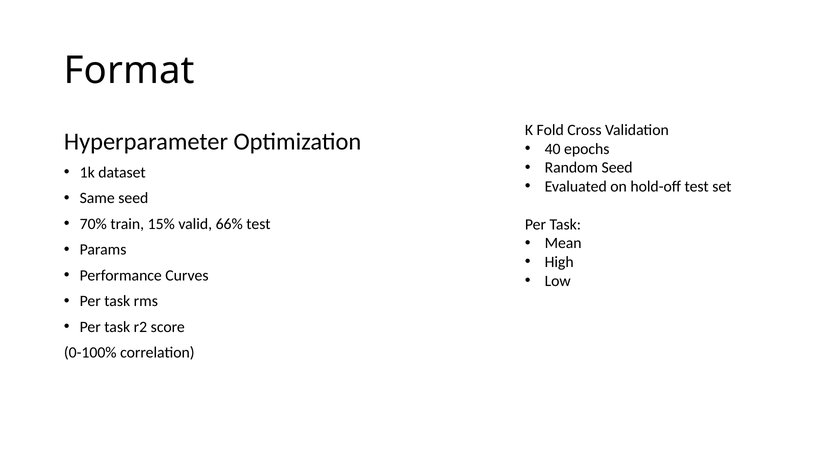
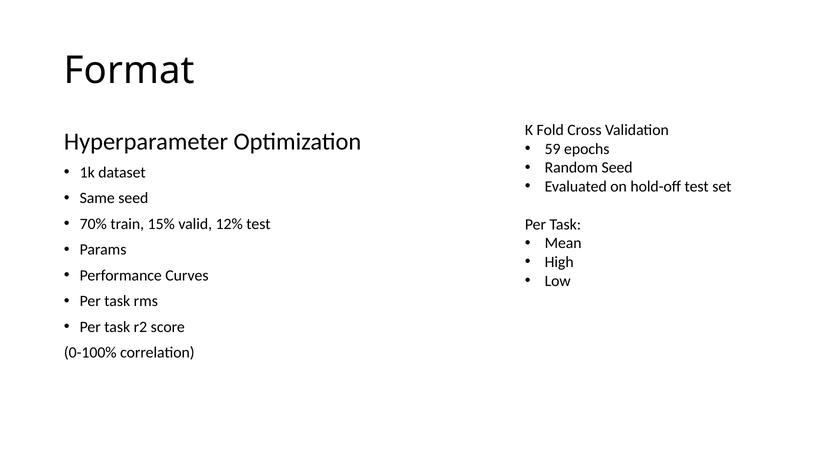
40: 40 -> 59 (553, 149)
66%: 66% -> 12% (229, 224)
